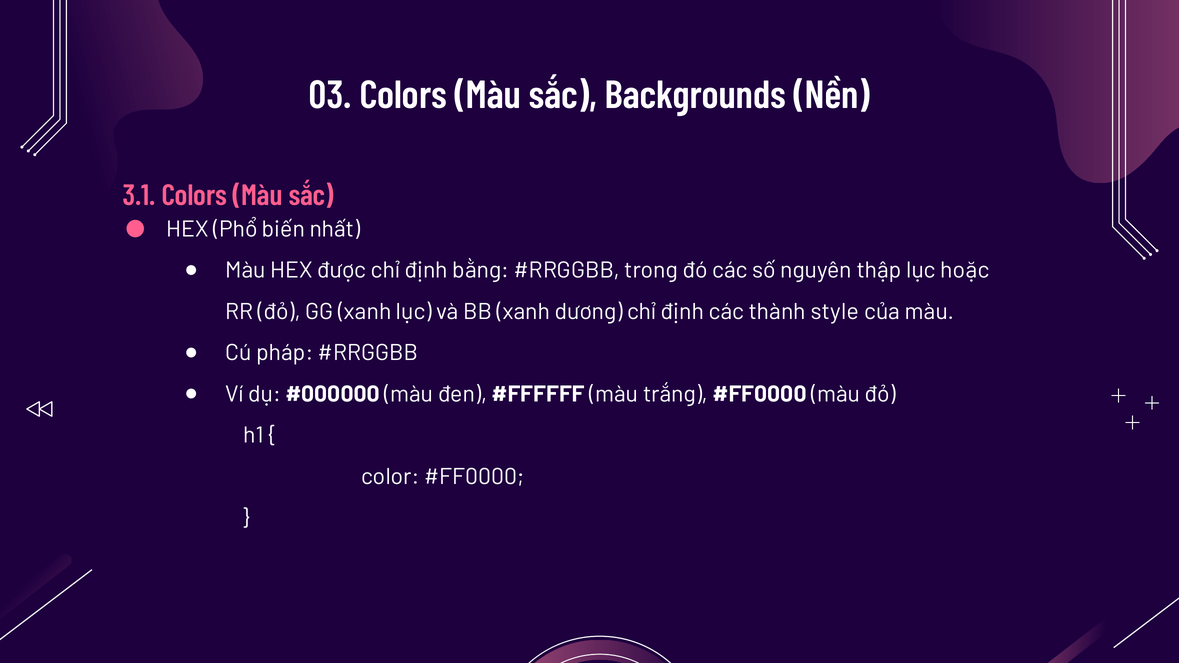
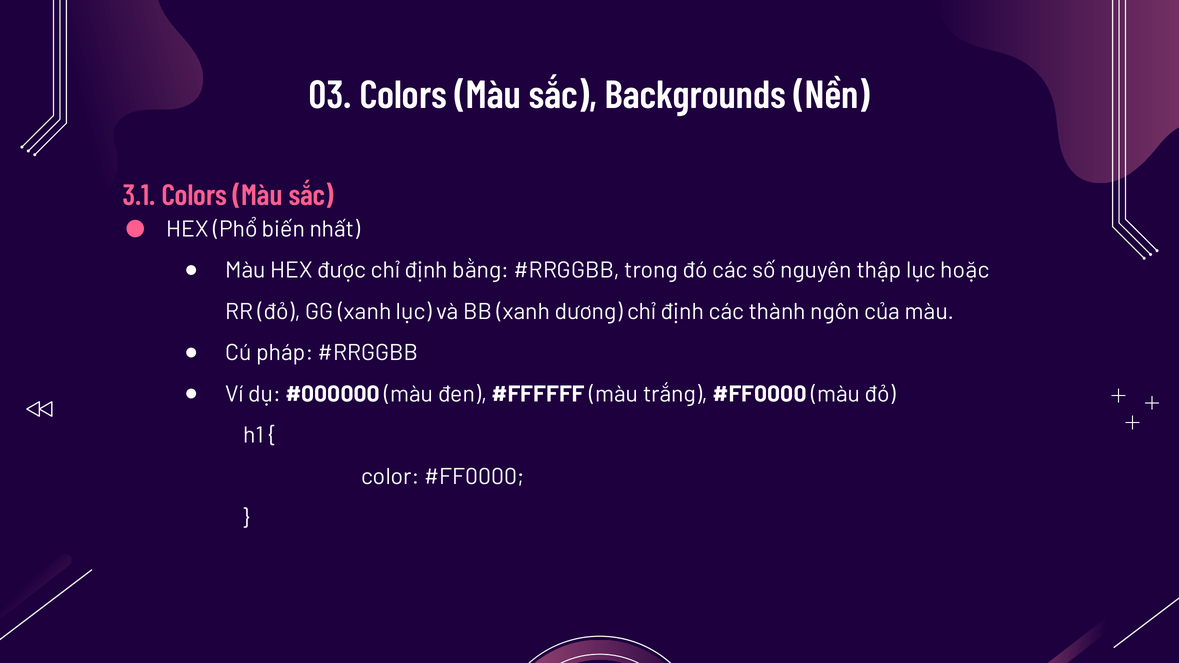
style: style -> ngôn (835, 312)
